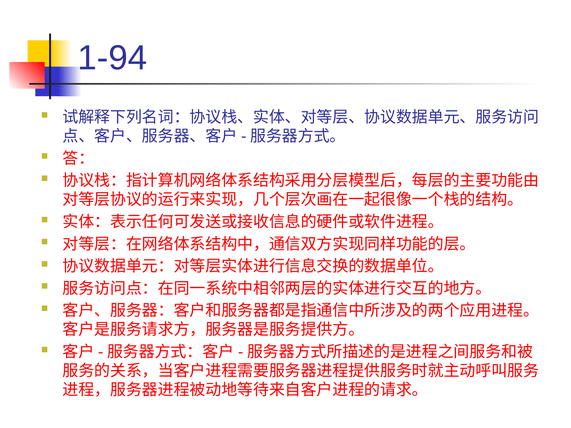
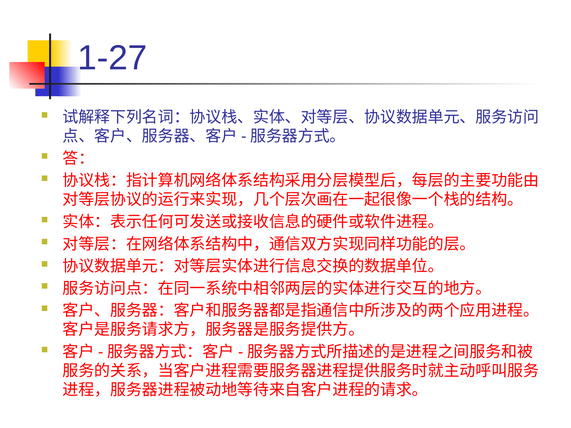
1-94: 1-94 -> 1-27 (112, 58)
